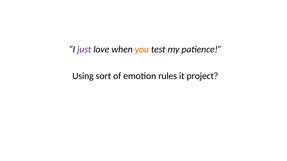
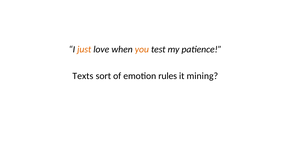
just colour: purple -> orange (84, 50)
Using: Using -> Texts (83, 76)
project: project -> mining (202, 76)
